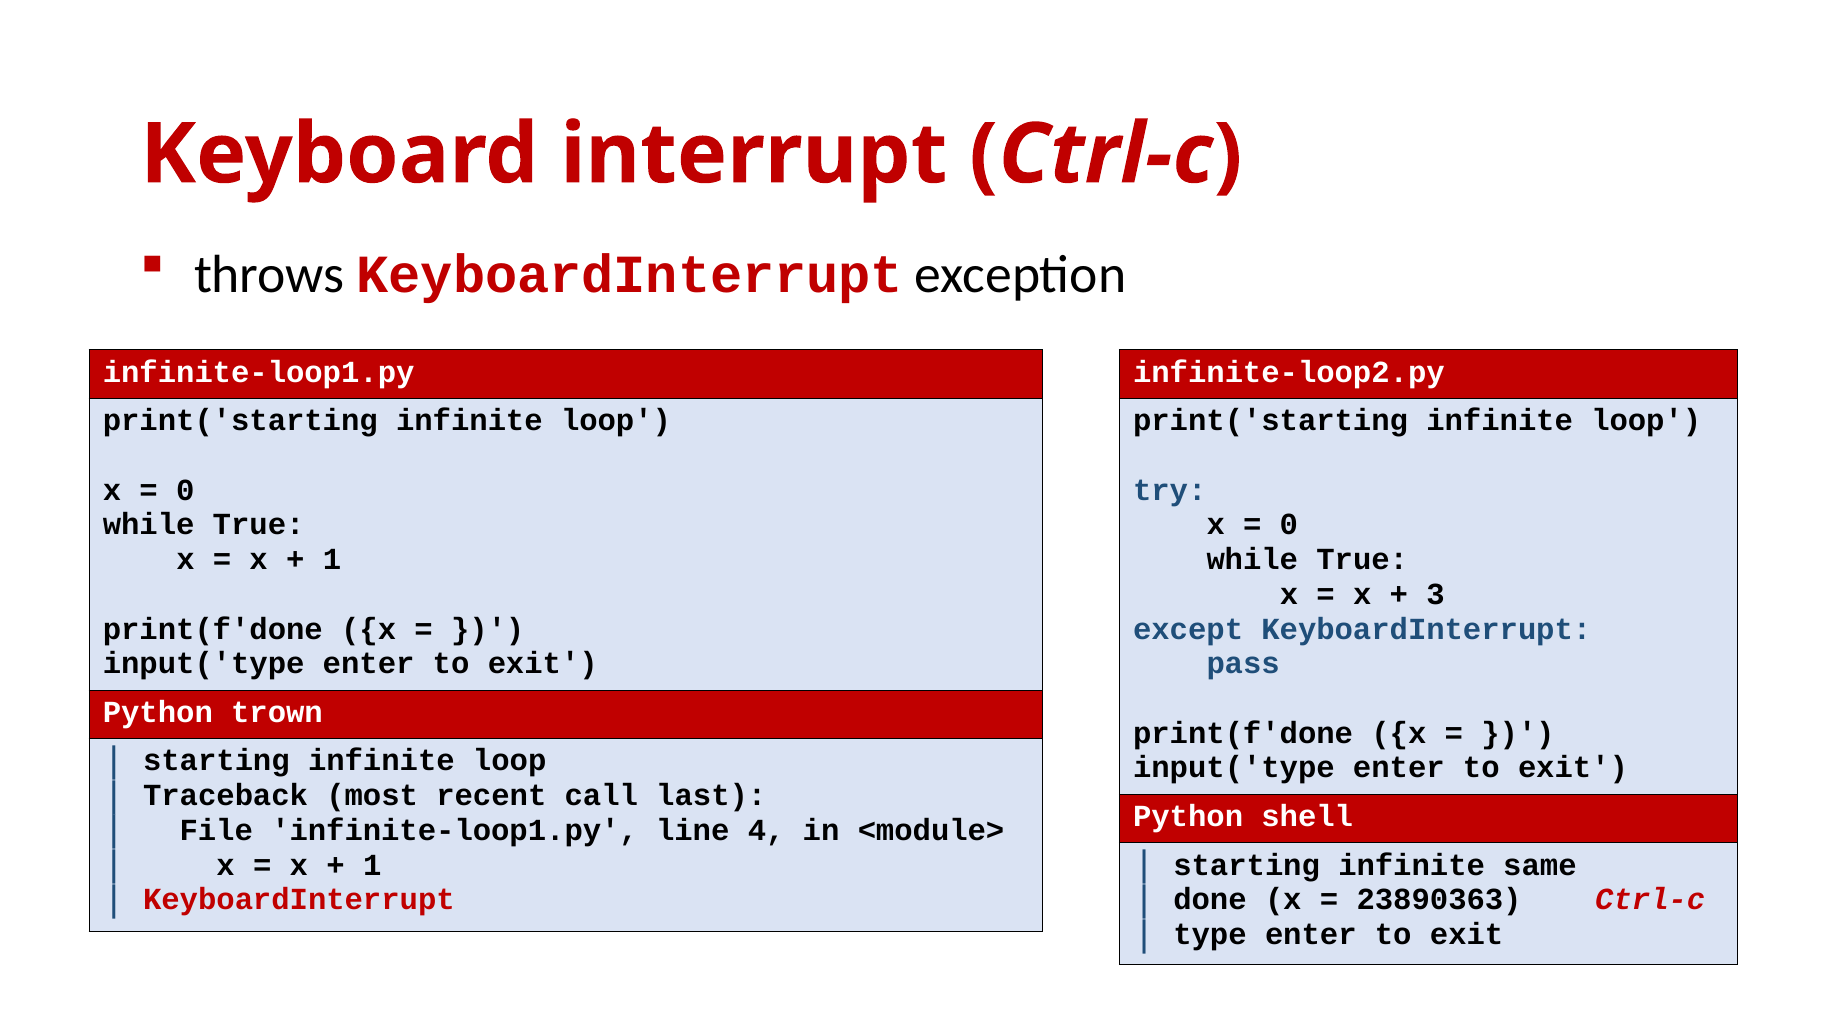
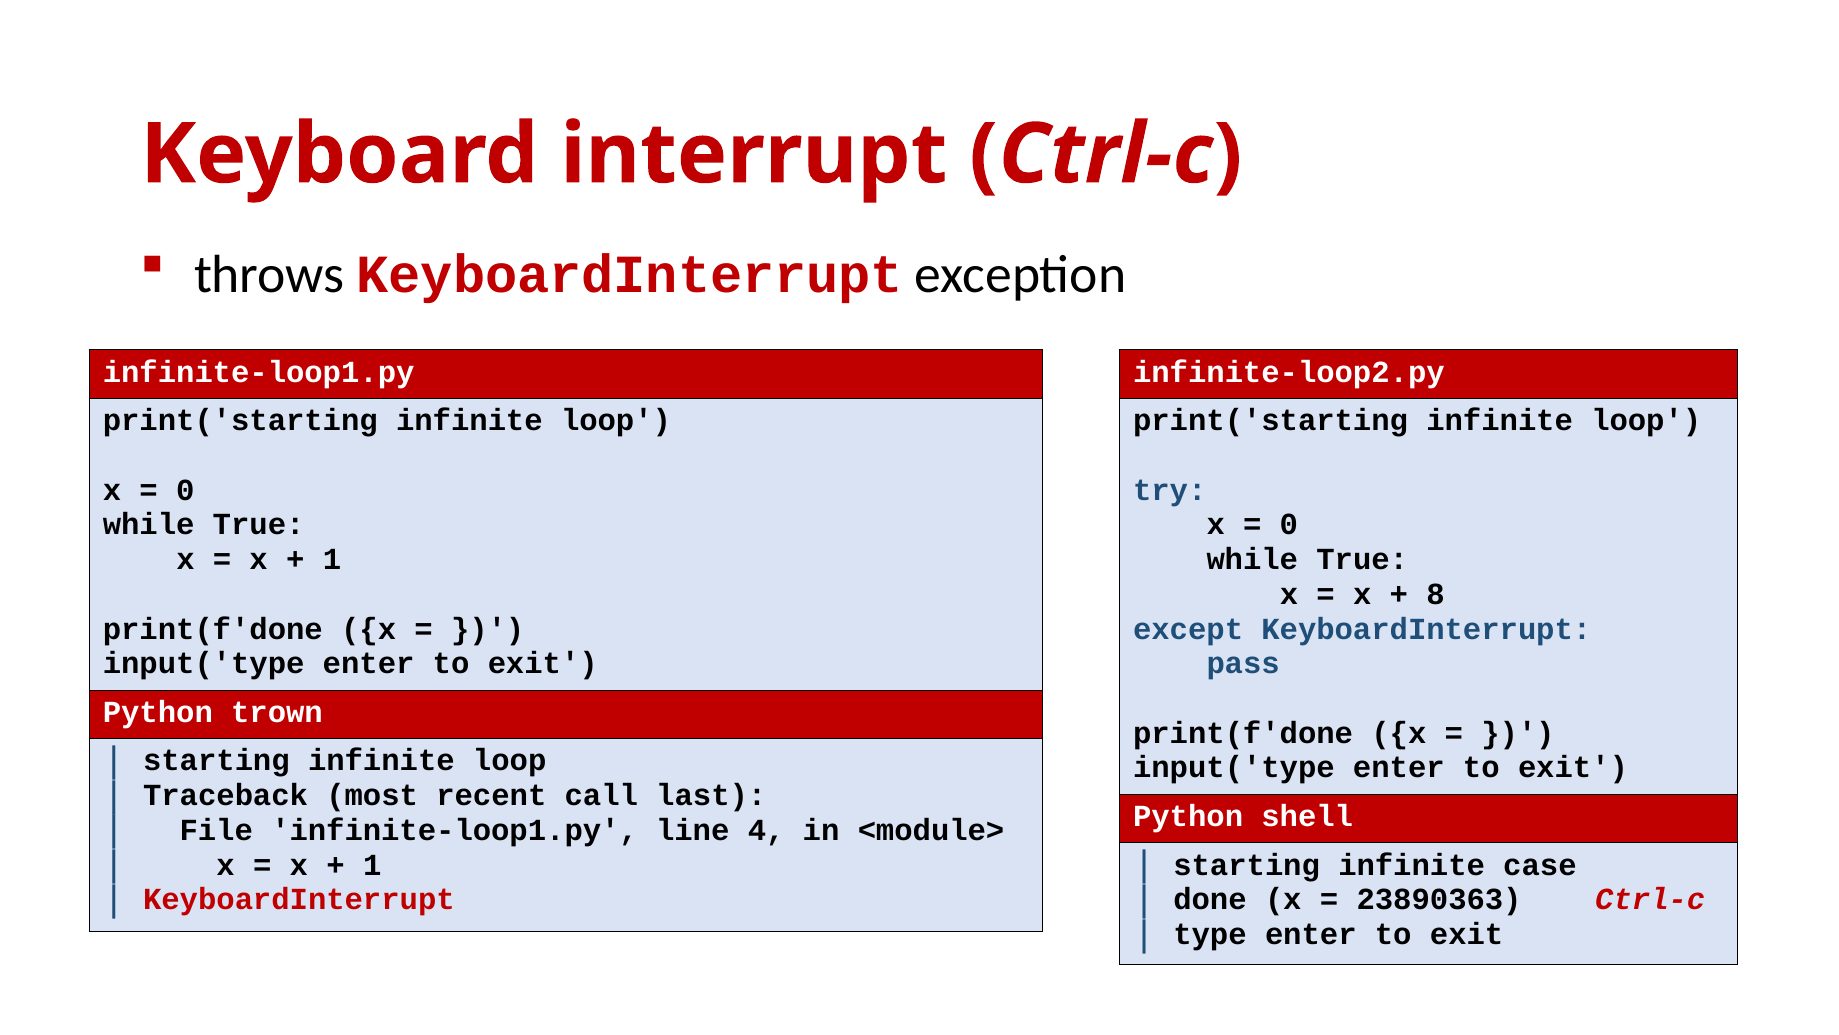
3: 3 -> 8 (1436, 594)
same: same -> case (1540, 865)
